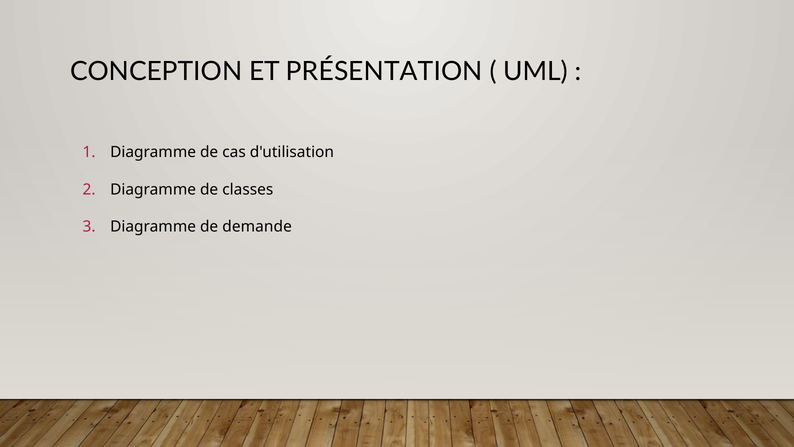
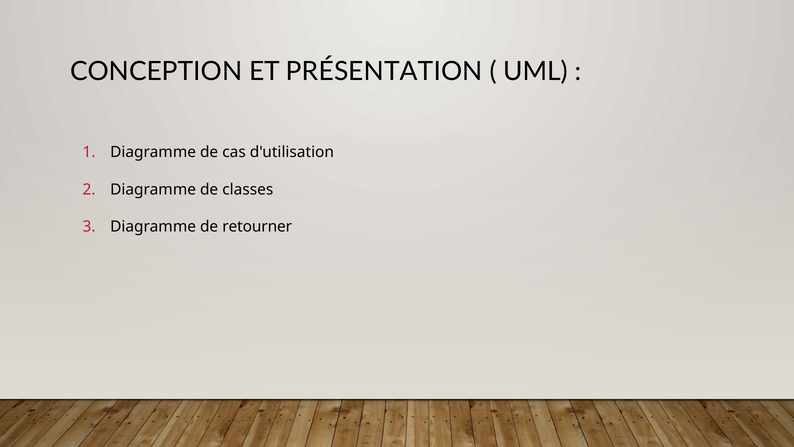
demande: demande -> retourner (257, 226)
